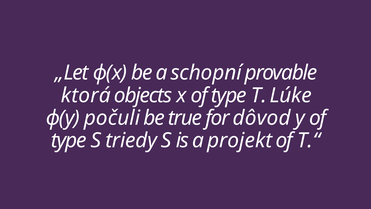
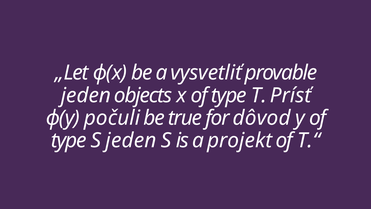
schopní: schopní -> vysvetliť (206, 73)
ktorá: ktorá -> jeden (86, 95)
Lúke: Lúke -> Prísť (291, 95)
S triedy: triedy -> jeden (131, 140)
